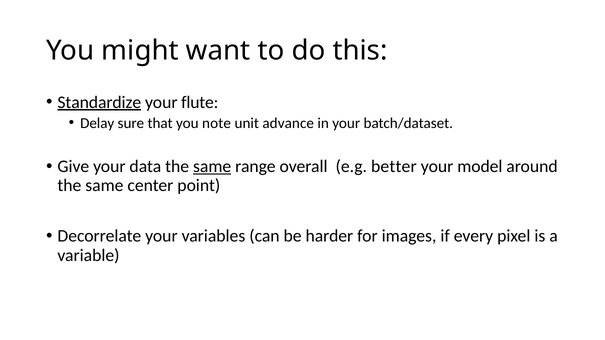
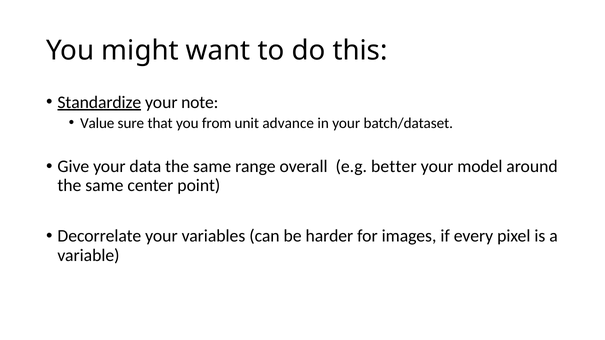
flute: flute -> note (200, 102)
Delay: Delay -> Value (97, 123)
note: note -> from (217, 123)
same underline: present -> none (212, 167)
